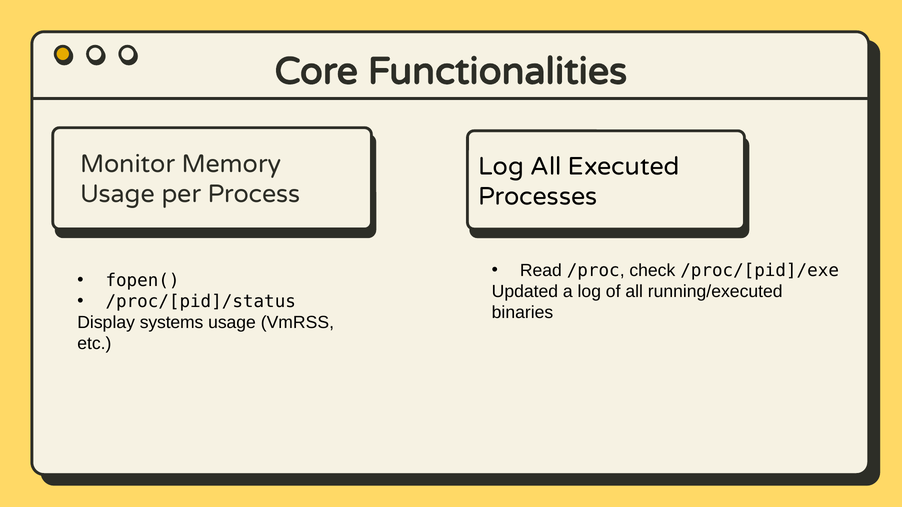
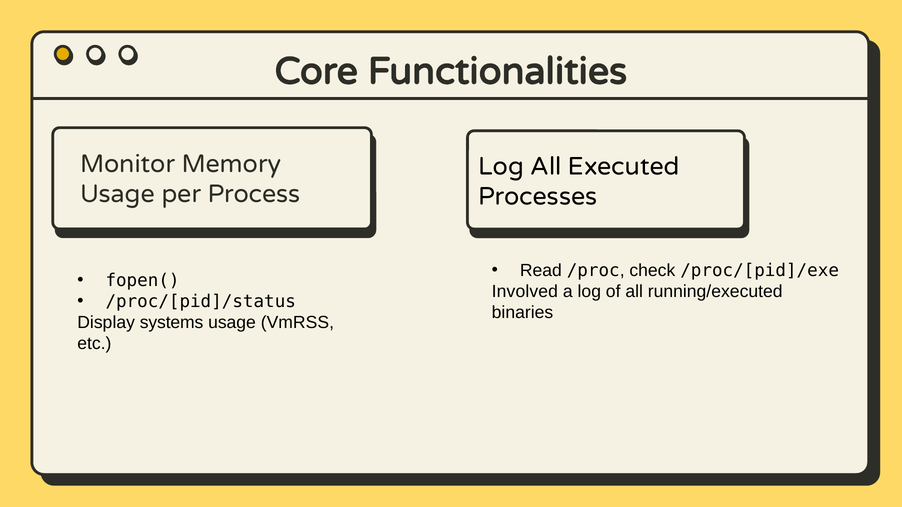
Updated: Updated -> Involved (525, 292)
